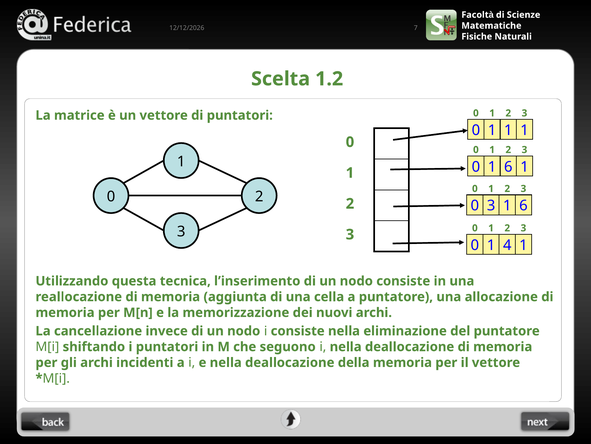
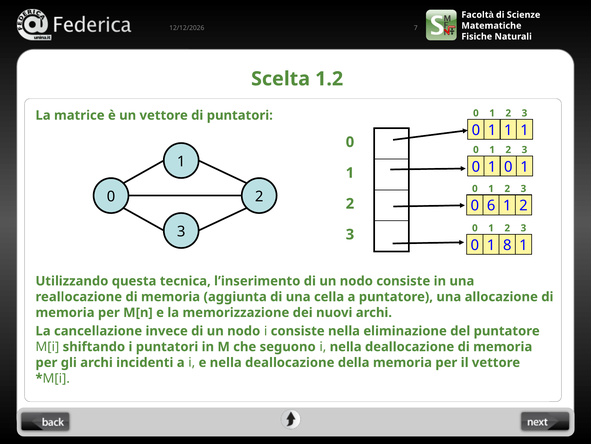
6: 6 -> 0 (508, 167)
0 3: 3 -> 6 (491, 205)
6: 6 -> 2 (523, 205)
4: 4 -> 8 (507, 245)
